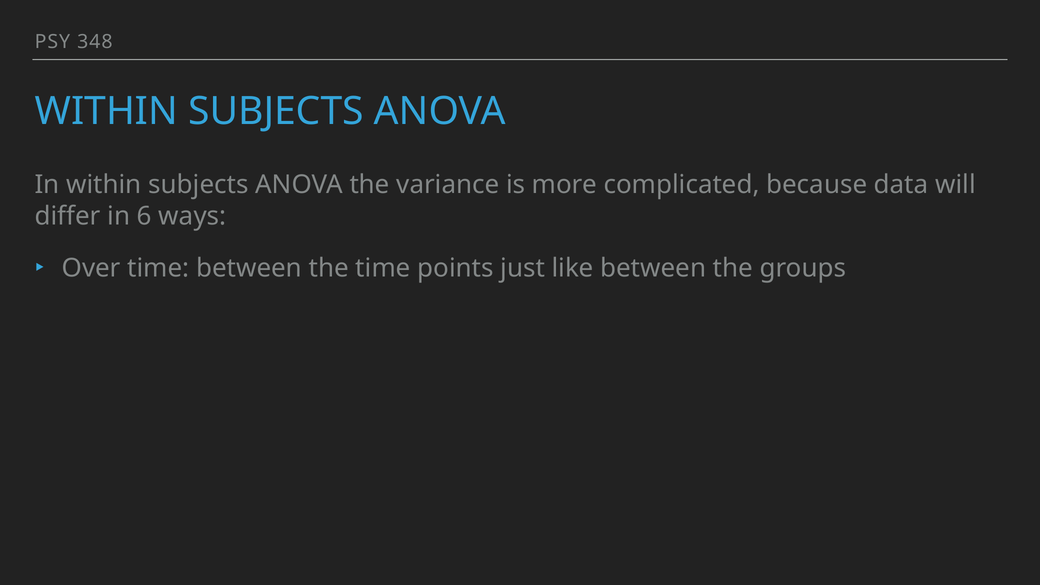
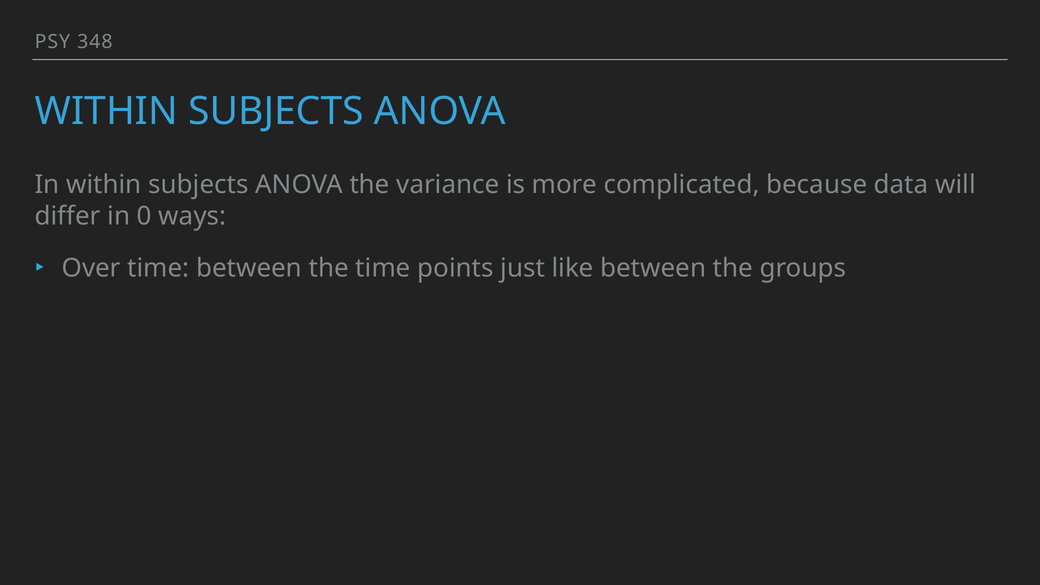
6: 6 -> 0 (144, 216)
